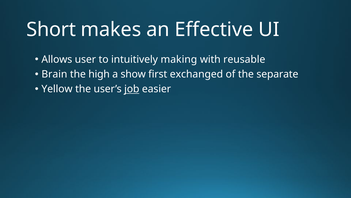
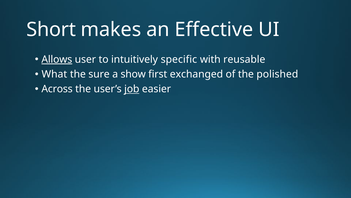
Allows underline: none -> present (57, 59)
making: making -> specific (179, 59)
Brain: Brain -> What (54, 74)
high: high -> sure (99, 74)
separate: separate -> polished (277, 74)
Yellow: Yellow -> Across (57, 89)
